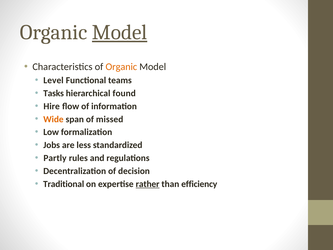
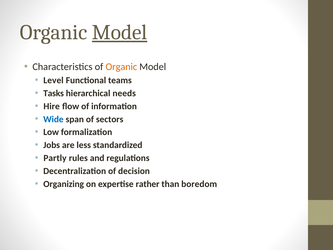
found: found -> needs (124, 93)
Wide colour: orange -> blue (53, 119)
missed: missed -> sectors (110, 119)
Traditional: Traditional -> Organizing (64, 184)
rather underline: present -> none (148, 184)
efficiency: efficiency -> boredom (199, 184)
